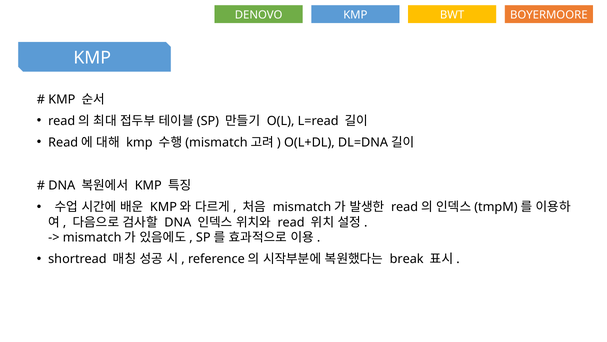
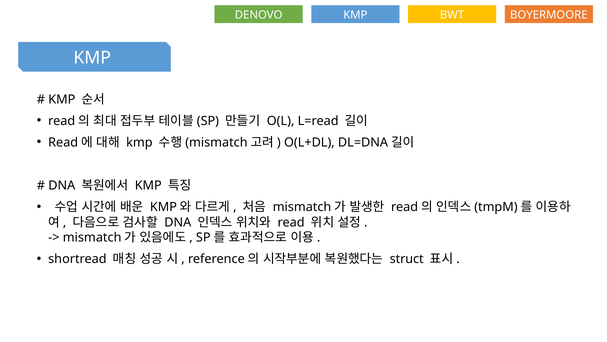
break: break -> struct (407, 259)
